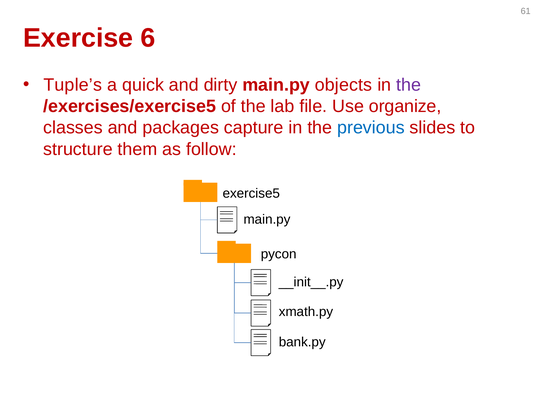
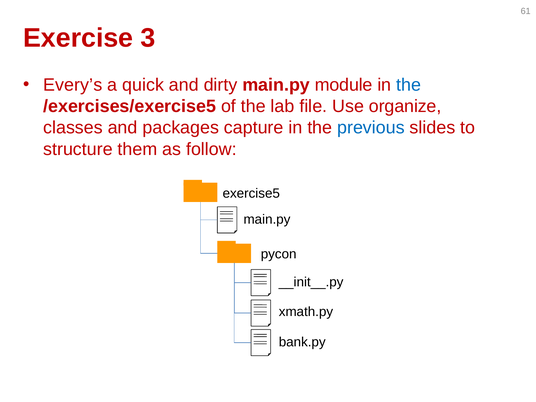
6: 6 -> 3 (148, 38)
Tuple’s: Tuple’s -> Every’s (73, 85)
objects: objects -> module (344, 85)
the colour: purple -> blue (409, 85)
